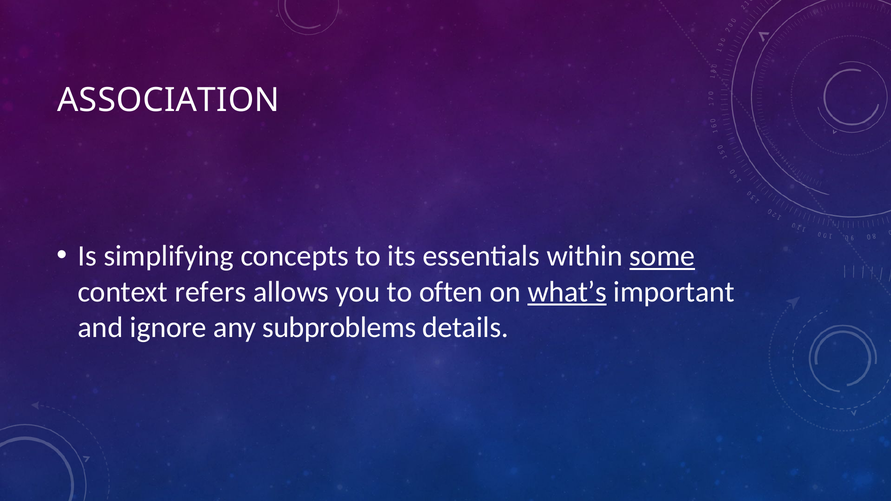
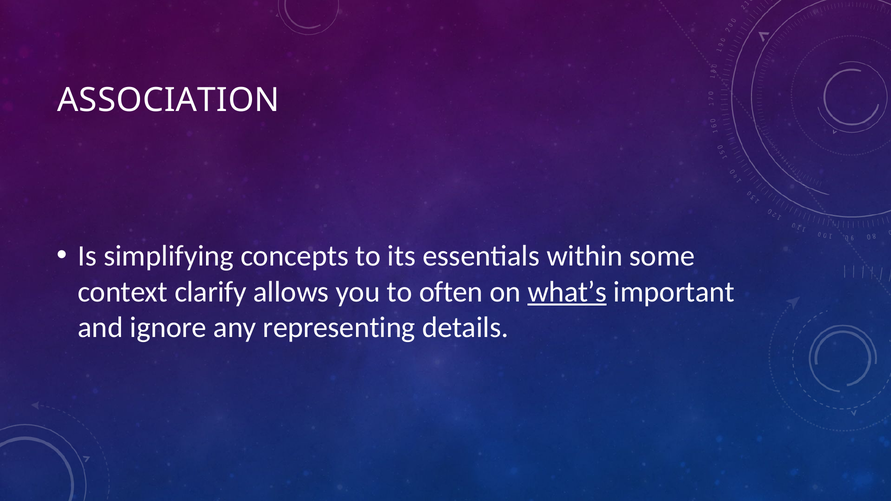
some underline: present -> none (662, 256)
refers: refers -> clarify (211, 292)
subproblems: subproblems -> representing (339, 328)
